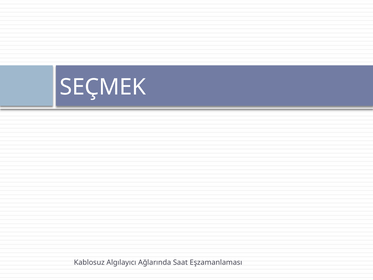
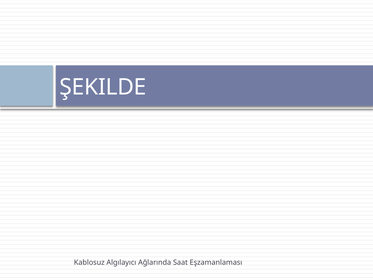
SEÇMEK: SEÇMEK -> ŞEKILDE (103, 87)
